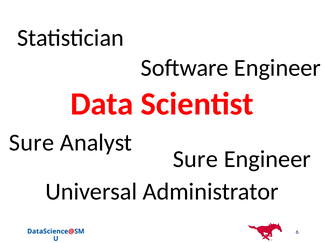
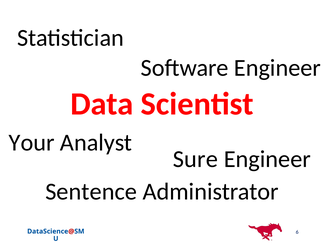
Sure: Sure -> Your (32, 143)
Universal: Universal -> Sentence (91, 192)
